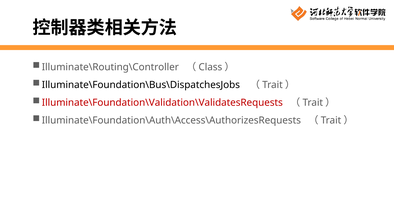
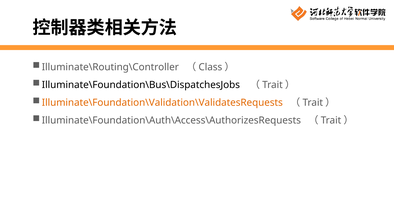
Illuminate\Foundation\Validation\ValidatesRequests colour: red -> orange (162, 102)
